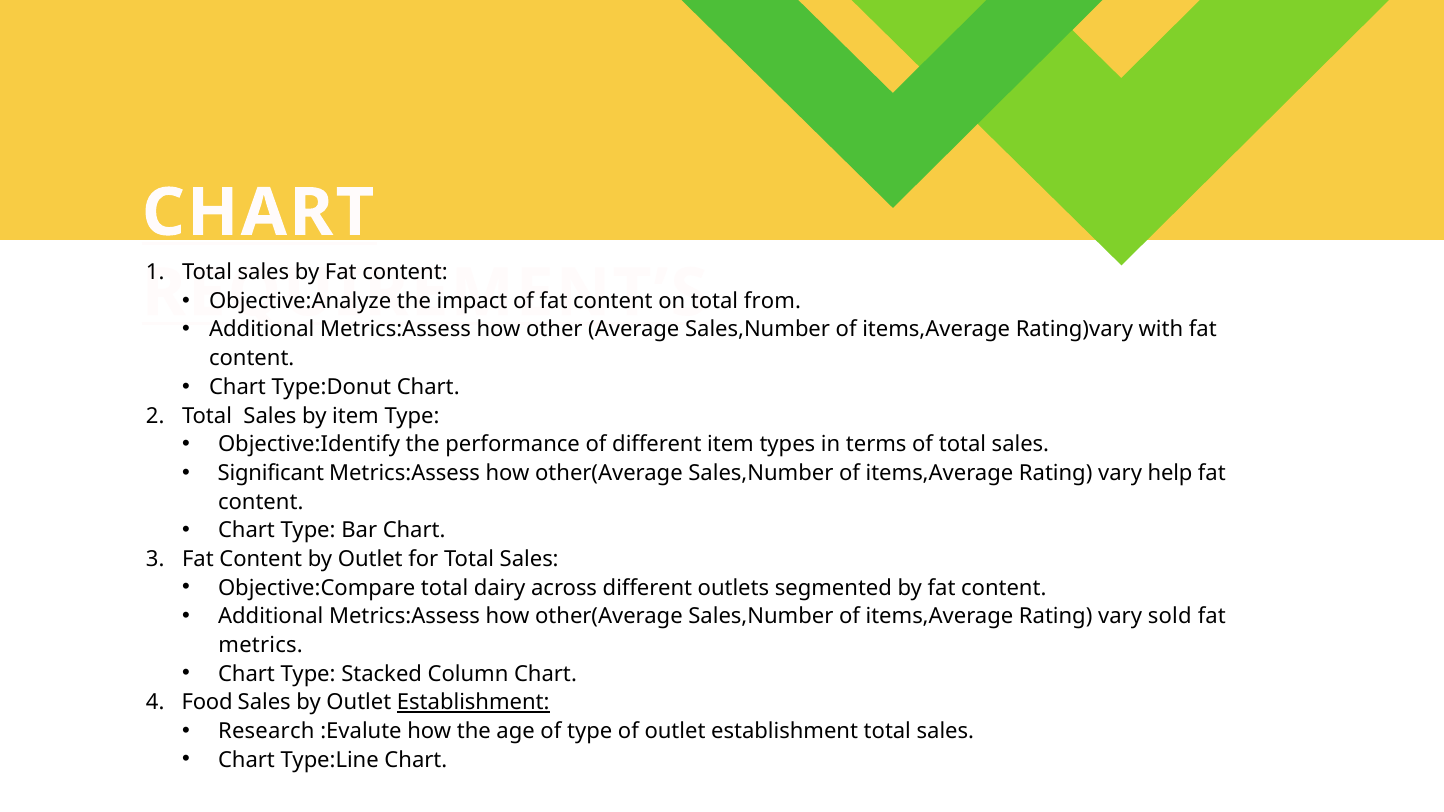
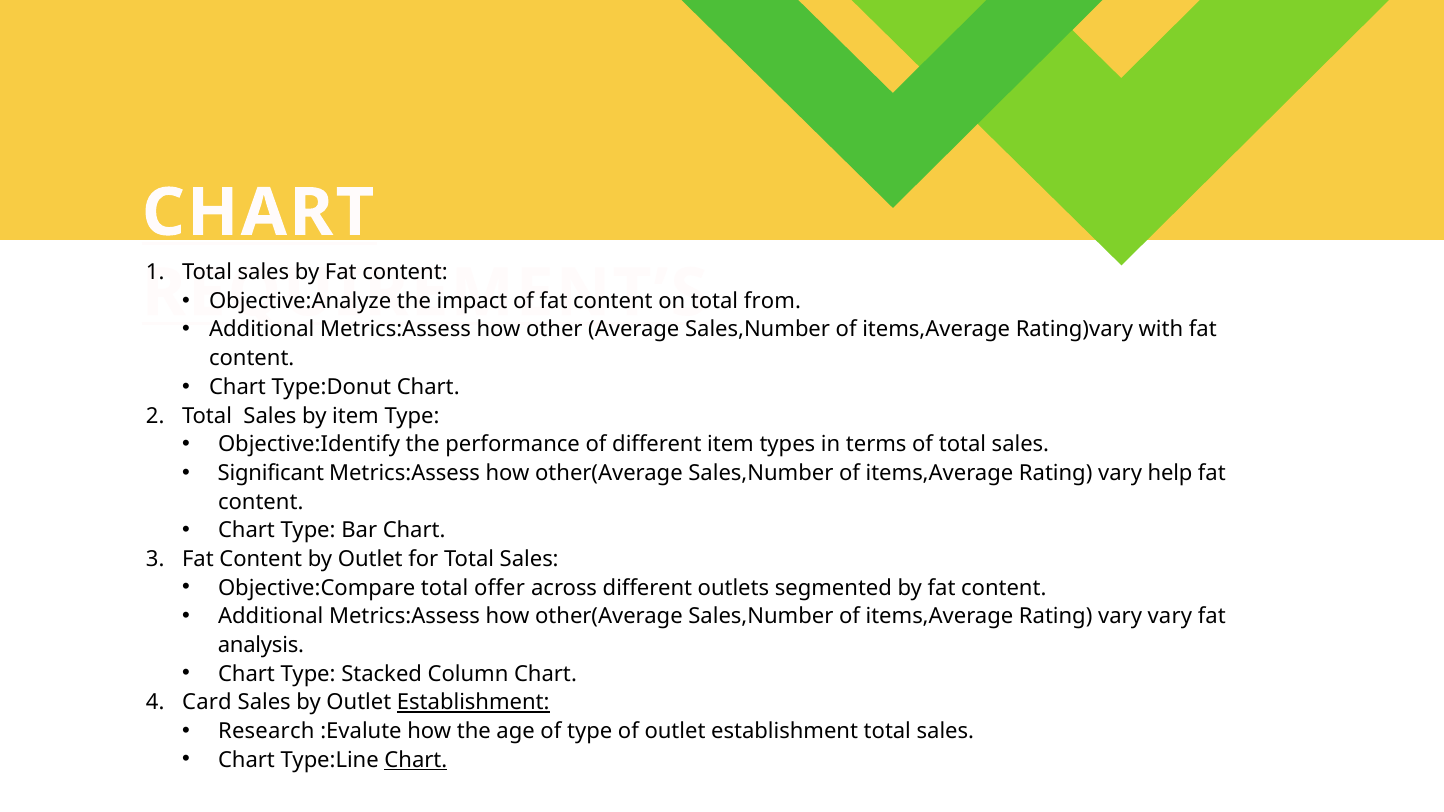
dairy: dairy -> offer (500, 588)
vary sold: sold -> vary (1170, 617)
metrics: metrics -> analysis (261, 645)
Food: Food -> Card (207, 703)
Chart underline: none -> present (416, 760)
